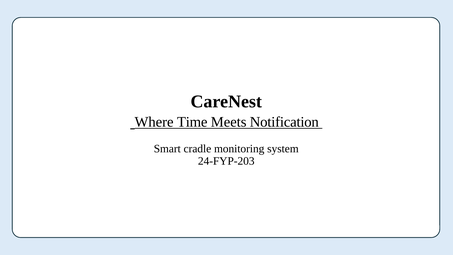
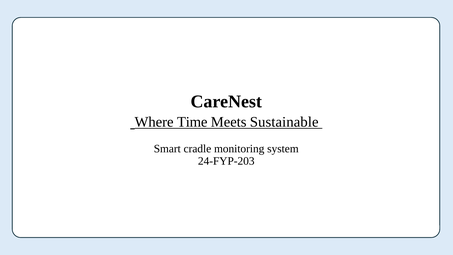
Notification: Notification -> Sustainable (284, 122)
